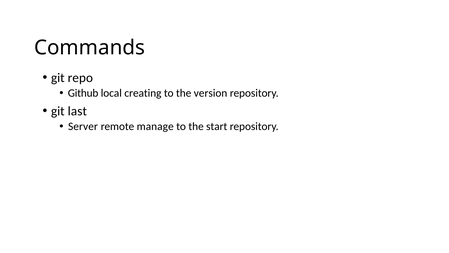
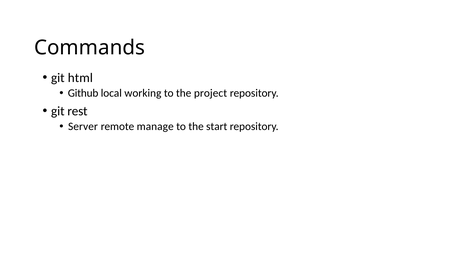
repo: repo -> html (80, 78)
creating: creating -> working (143, 93)
version: version -> project (211, 93)
last: last -> rest (77, 111)
